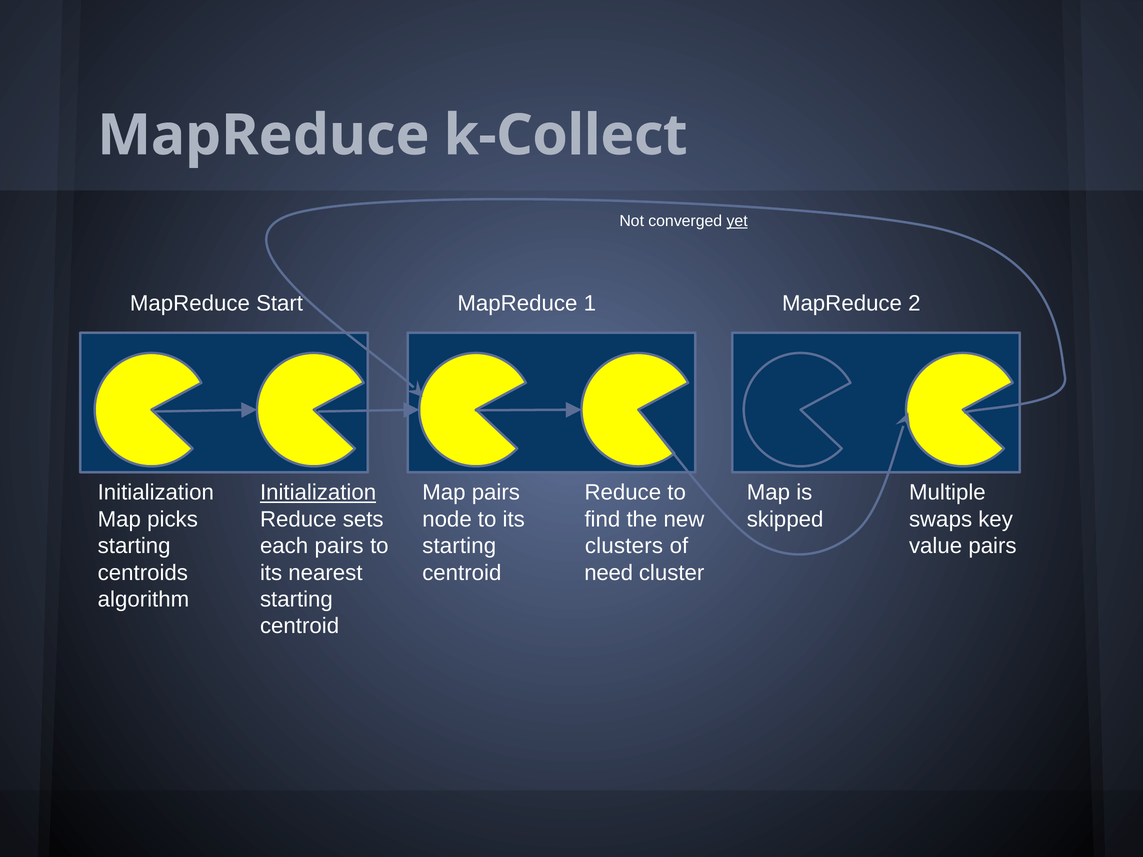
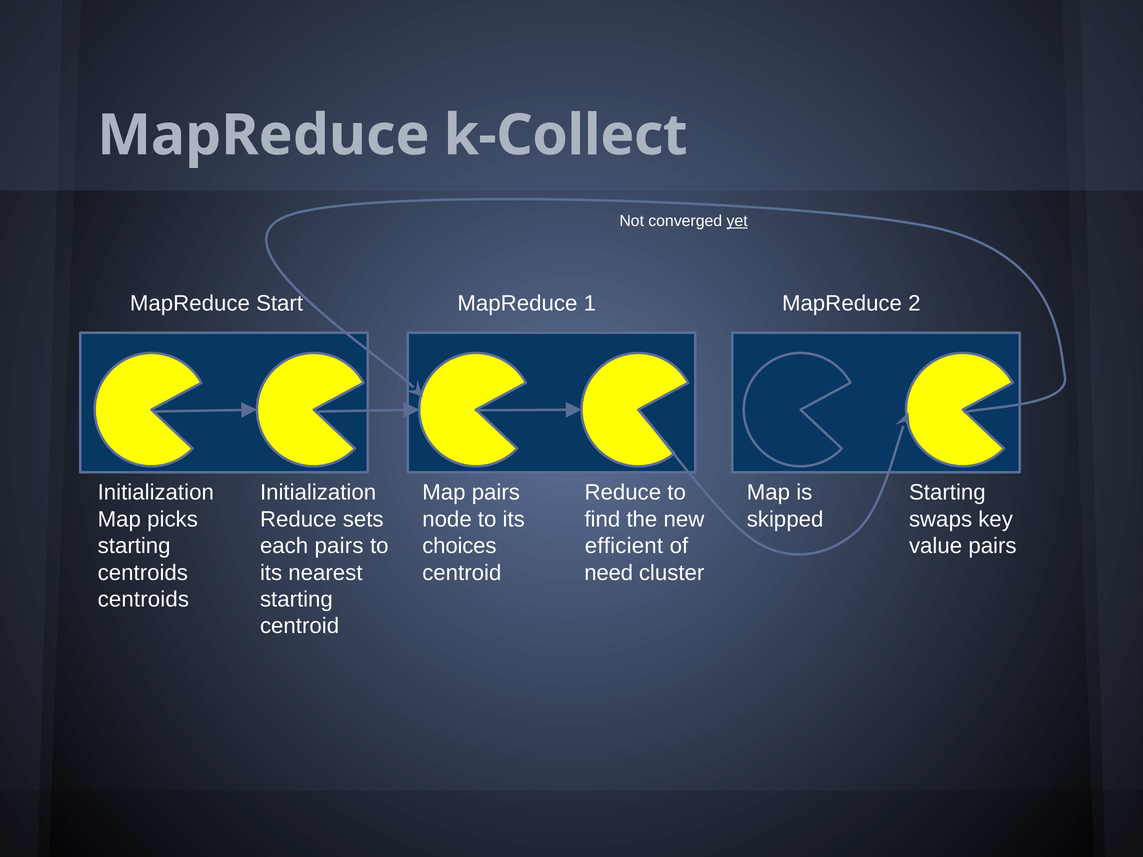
Initialization underline: present -> none (318, 493)
Multiple: Multiple -> Starting (947, 493)
starting: starting -> choices (459, 546)
clusters: clusters -> efficient (624, 546)
algorithm: algorithm -> centroids (143, 600)
